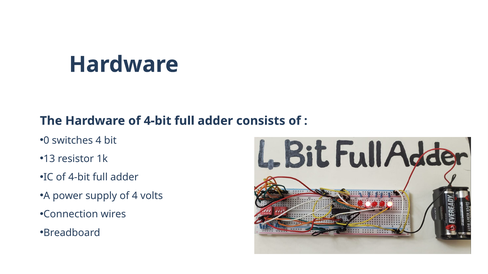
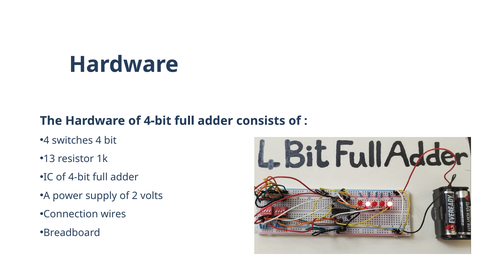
0: 0 -> 4 (46, 141)
of 4: 4 -> 2 (135, 196)
